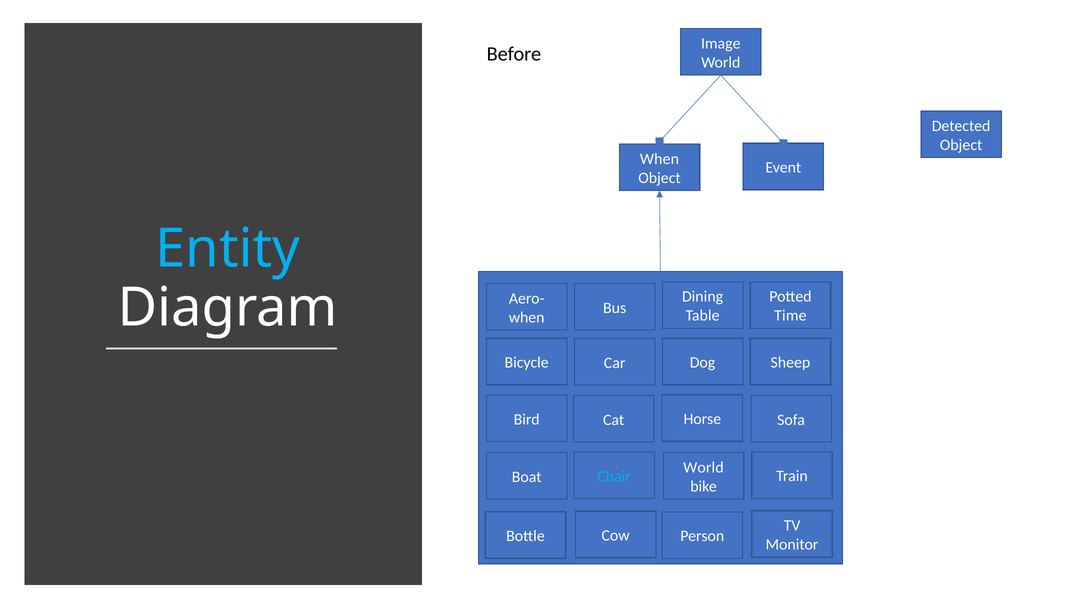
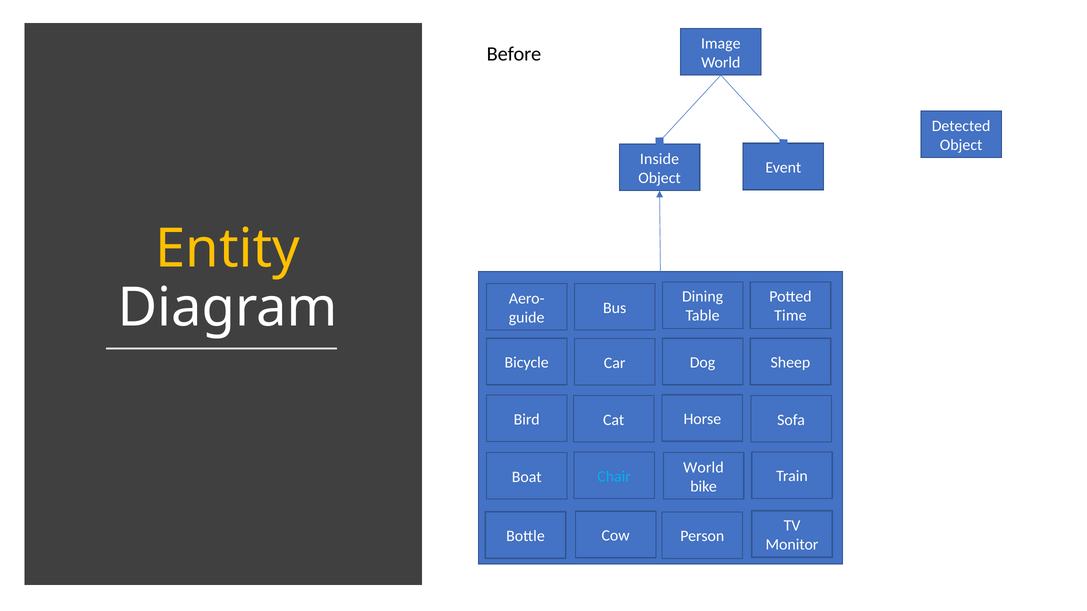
When: When -> Inside (659, 159)
Entity colour: light blue -> yellow (228, 249)
when: when -> guide (527, 318)
